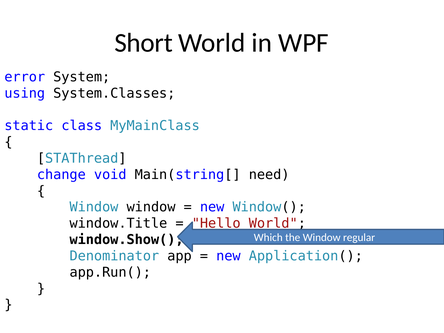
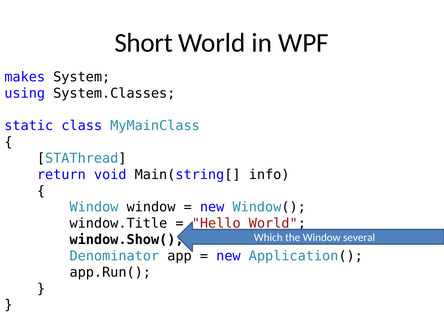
error: error -> makes (25, 77)
change: change -> return (61, 175)
need: need -> info (269, 175)
regular: regular -> several (359, 238)
